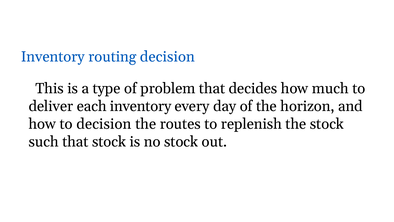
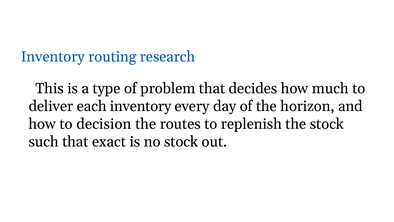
routing decision: decision -> research (168, 57)
that stock: stock -> exact (109, 142)
